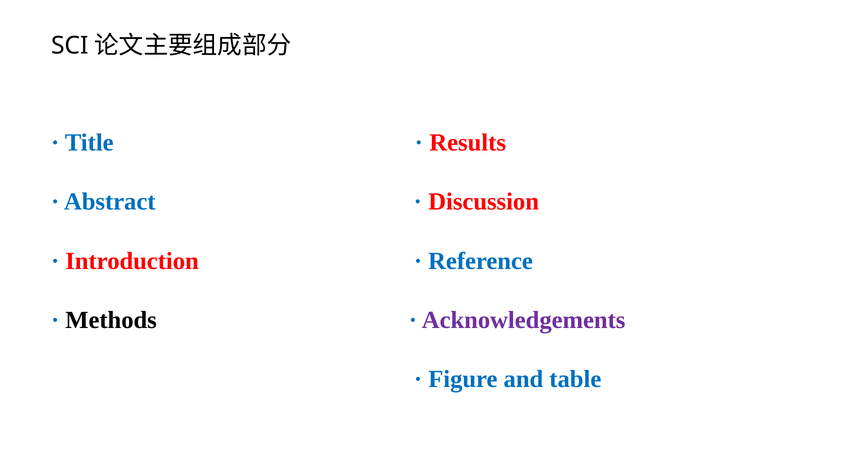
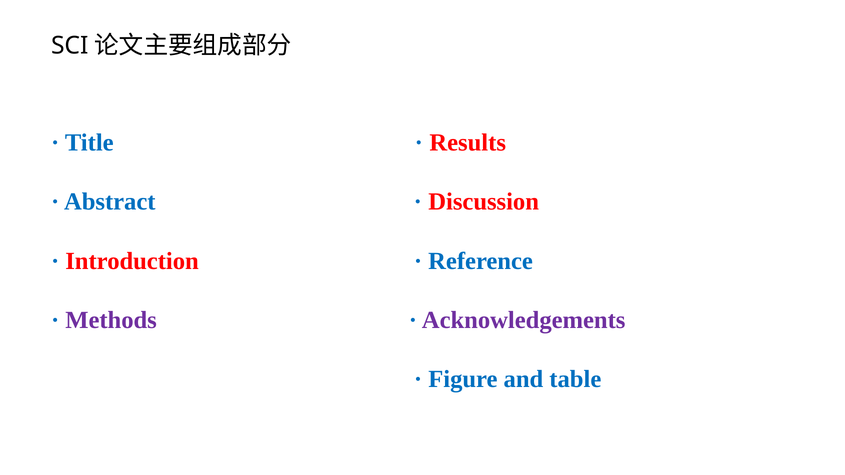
Methods colour: black -> purple (111, 320)
